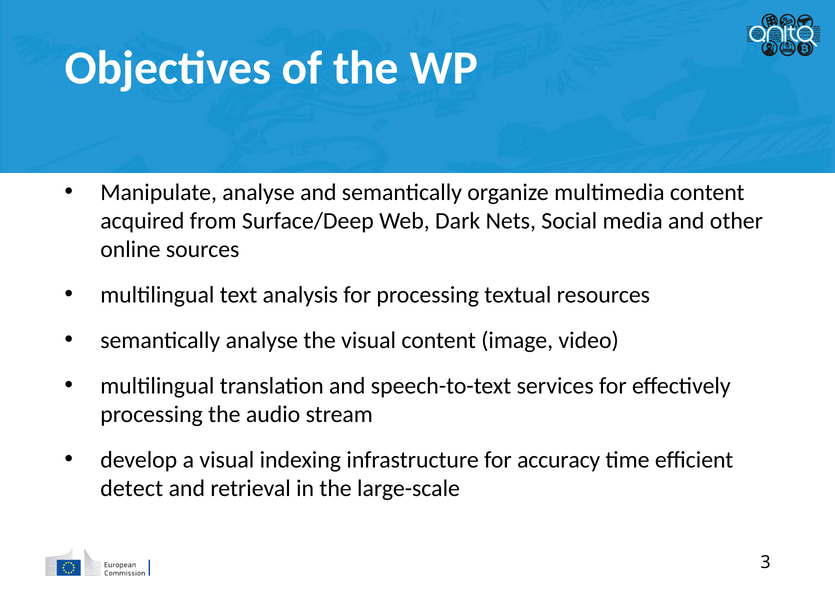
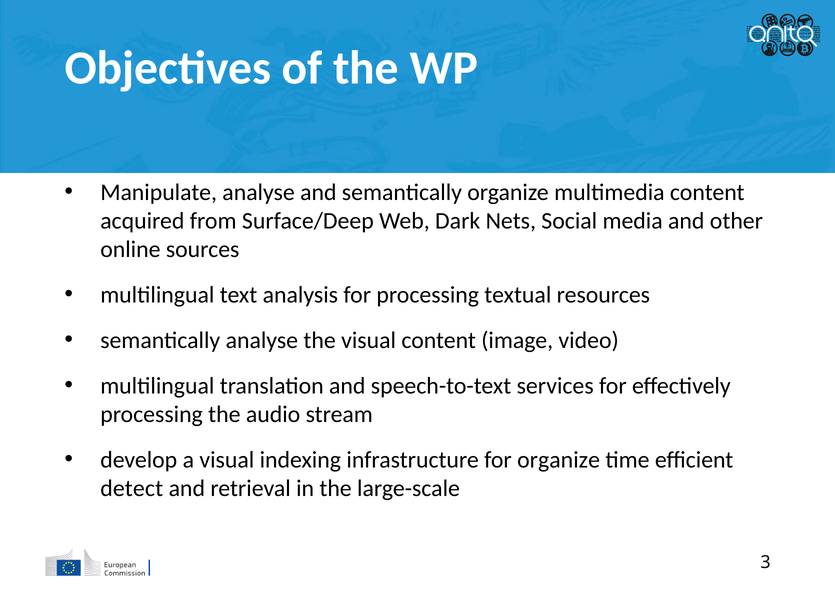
for accuracy: accuracy -> organize (559, 460)
